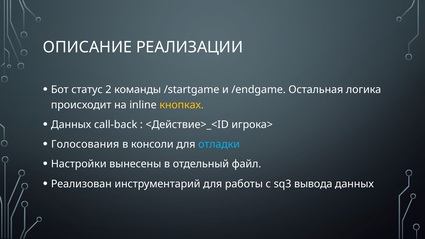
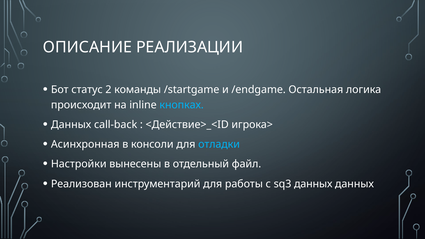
кнопках colour: yellow -> light blue (182, 105)
Голосования: Голосования -> Асинхронная (85, 144)
sq3 вывода: вывода -> данных (313, 184)
